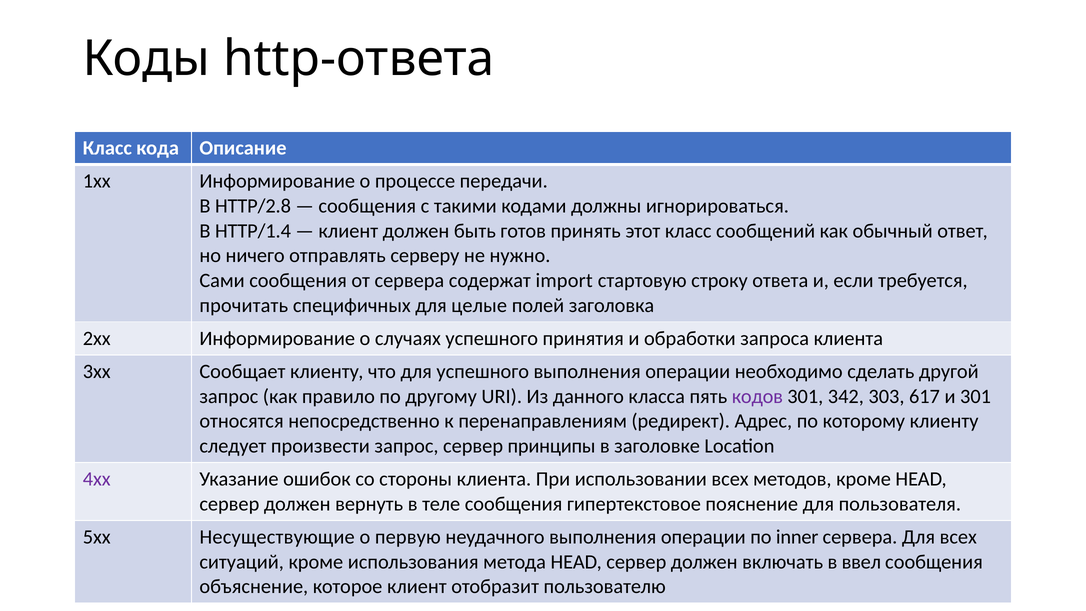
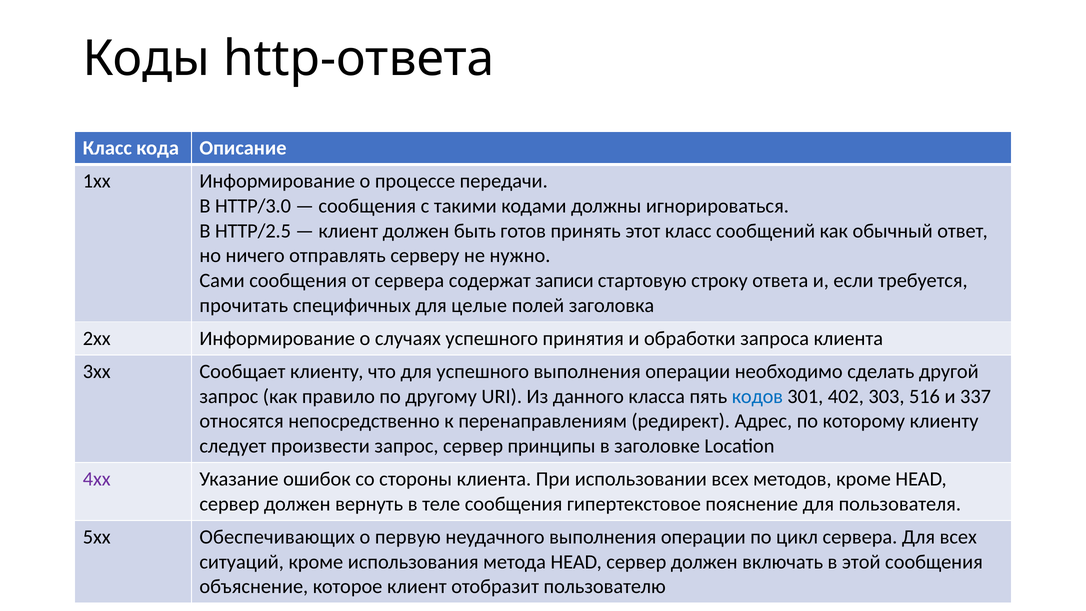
HTTP/2.8: HTTP/2.8 -> HTTP/3.0 (253, 206)
HTTP/1.4: HTTP/1.4 -> HTTP/2.5 (253, 231)
import: import -> записи (564, 281)
кодов colour: purple -> blue (757, 396)
342: 342 -> 402 (846, 396)
617: 617 -> 516 (924, 396)
и 301: 301 -> 337 (976, 396)
Несуществующие: Несуществующие -> Обеспечивающих (277, 537)
inner: inner -> цикл (797, 537)
ввел: ввел -> этой (861, 562)
